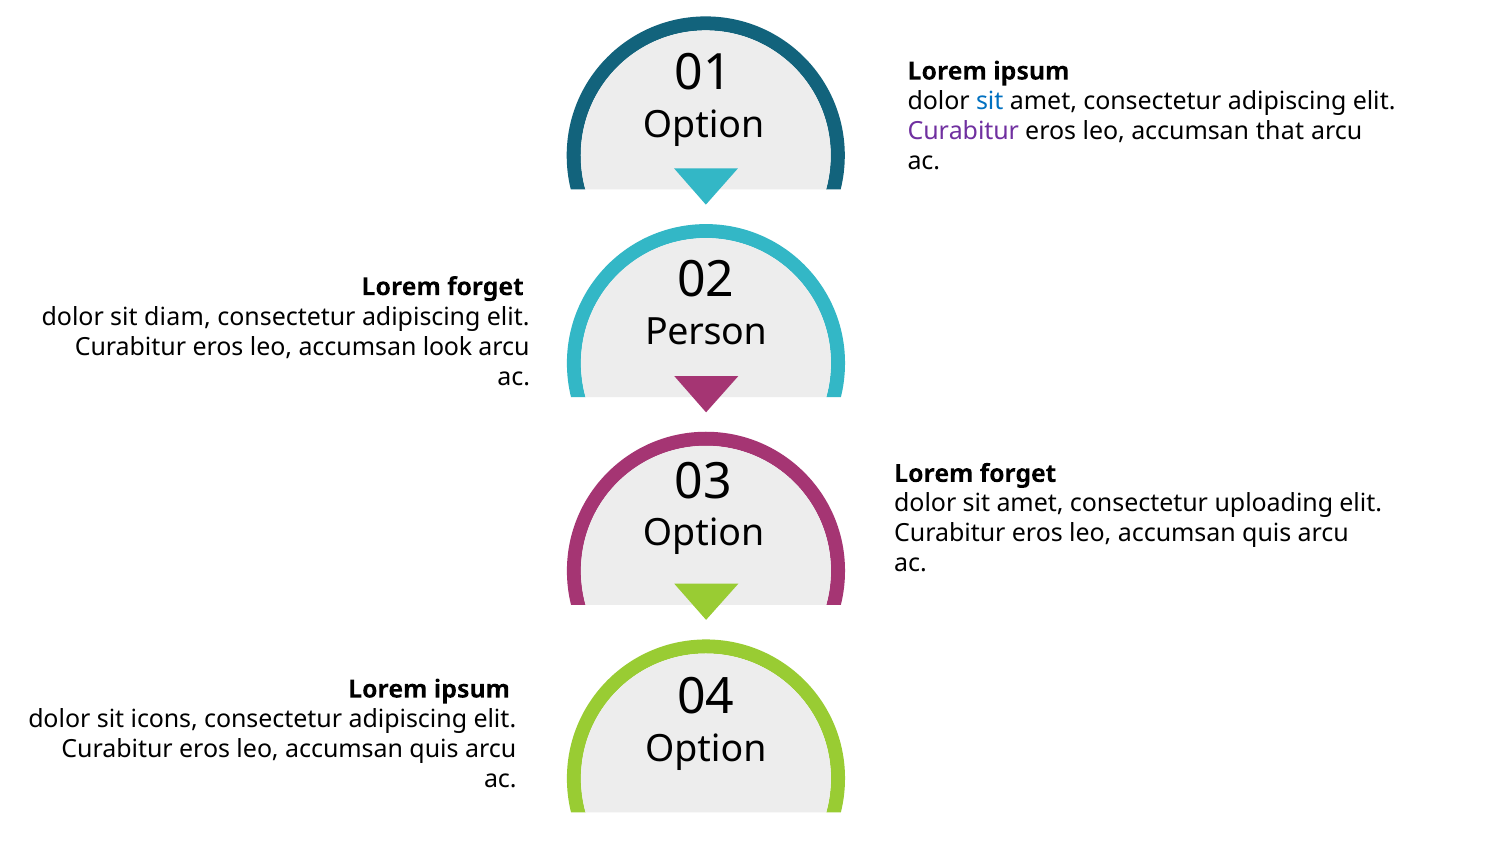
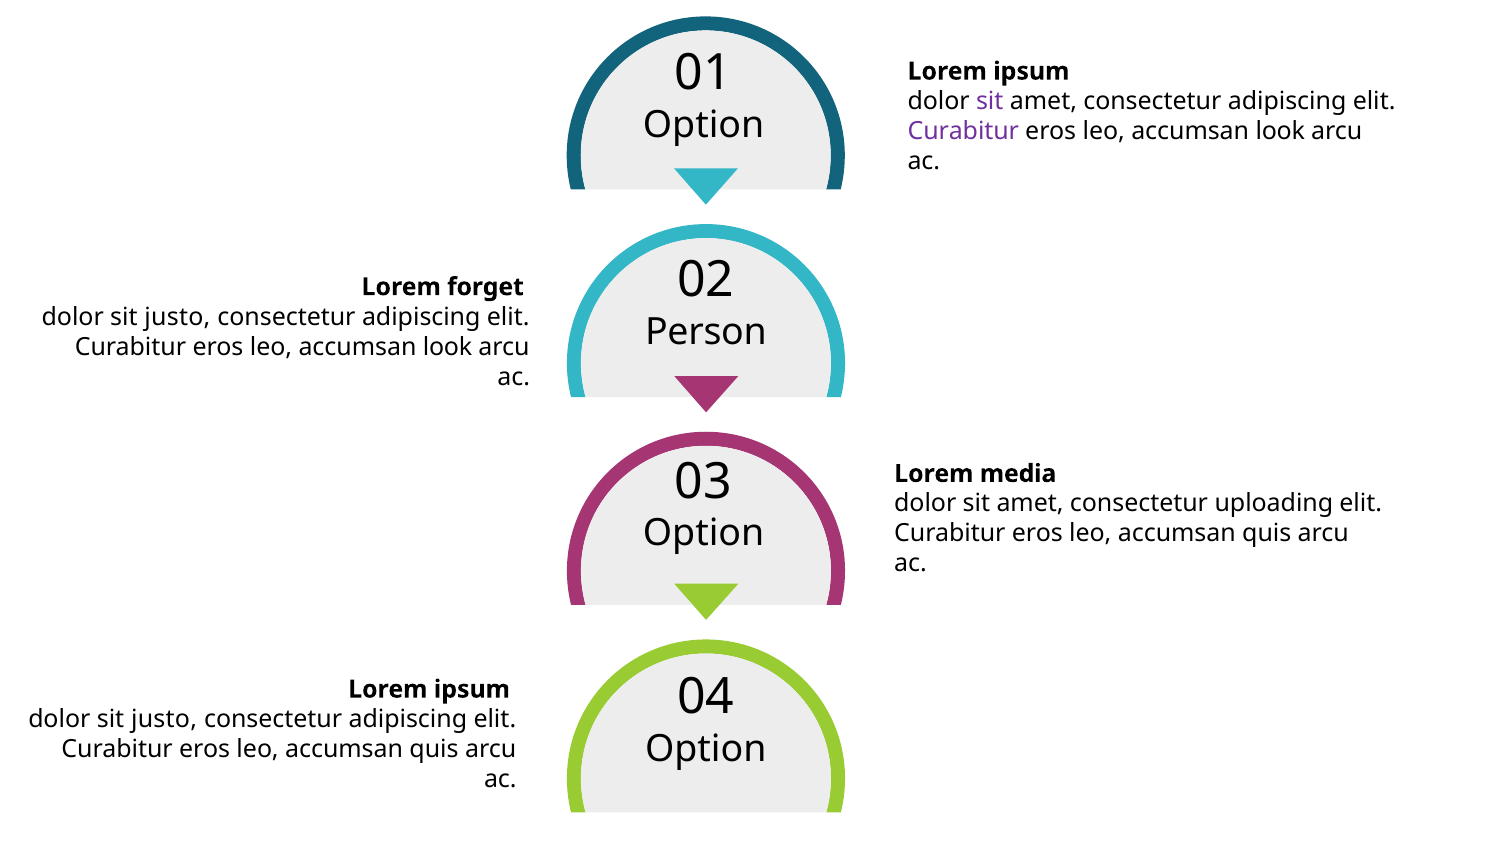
sit colour: blue -> purple (990, 101)
that: that -> look (1280, 131)
diam: diam -> justo (177, 317)
forget: forget -> media (1018, 474)
icons: icons -> justo (164, 719)
